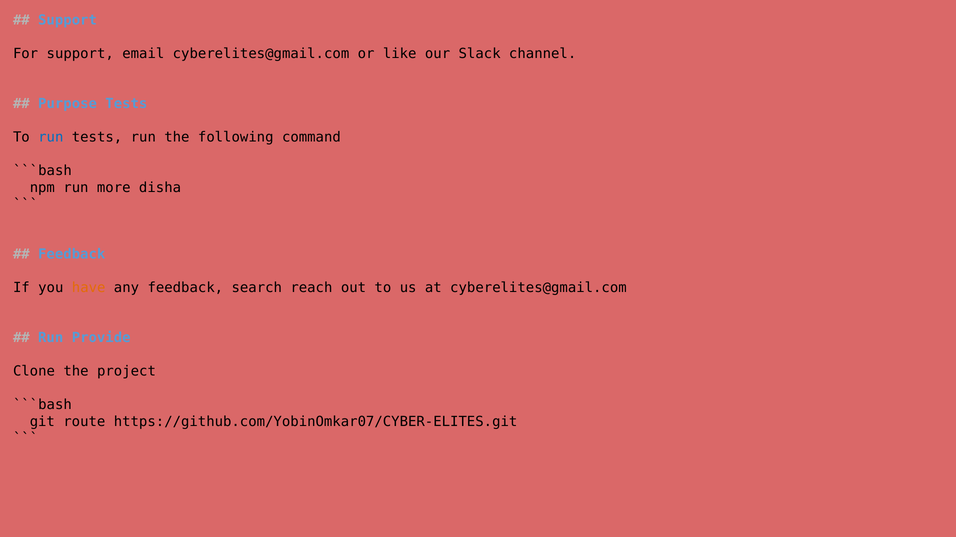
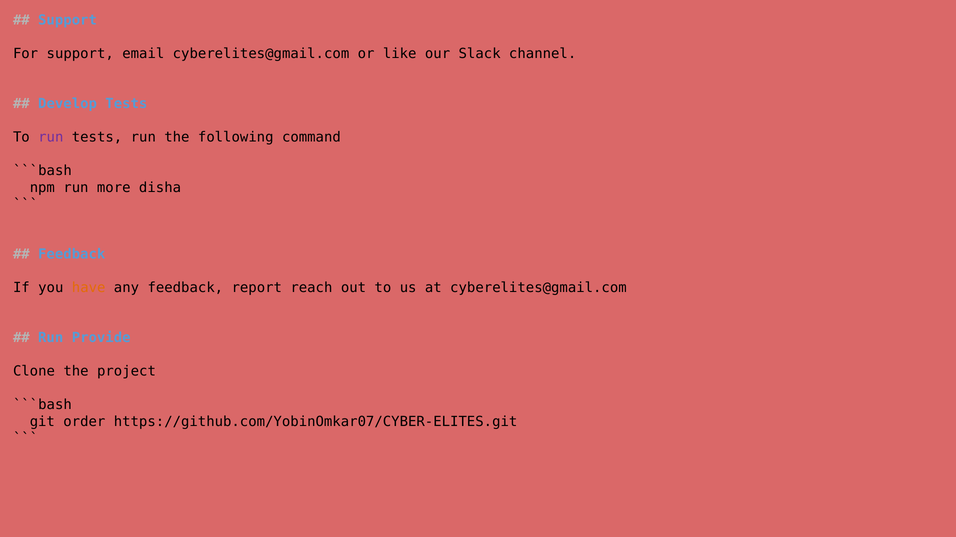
Purpose: Purpose -> Develop (68, 104)
run colour: blue -> purple (51, 137)
search: search -> report (257, 288)
route: route -> order (84, 422)
